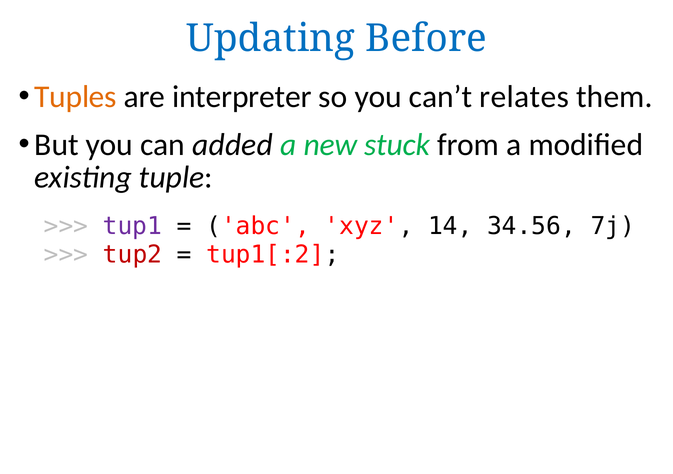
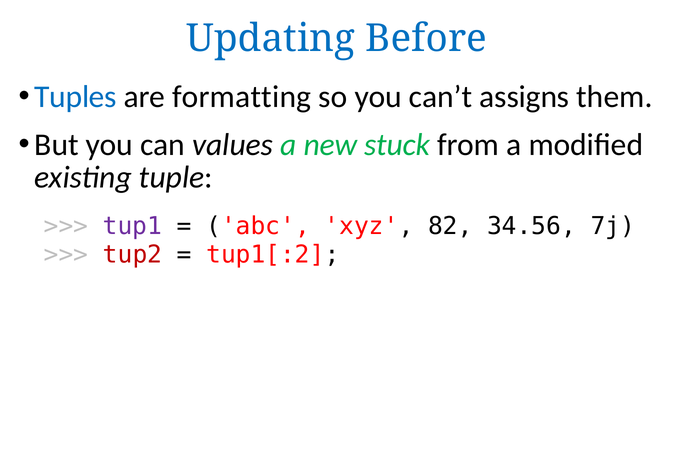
Tuples colour: orange -> blue (76, 97)
interpreter: interpreter -> formatting (242, 97)
relates: relates -> assigns (524, 97)
added: added -> values (233, 145)
14: 14 -> 82 (450, 226)
